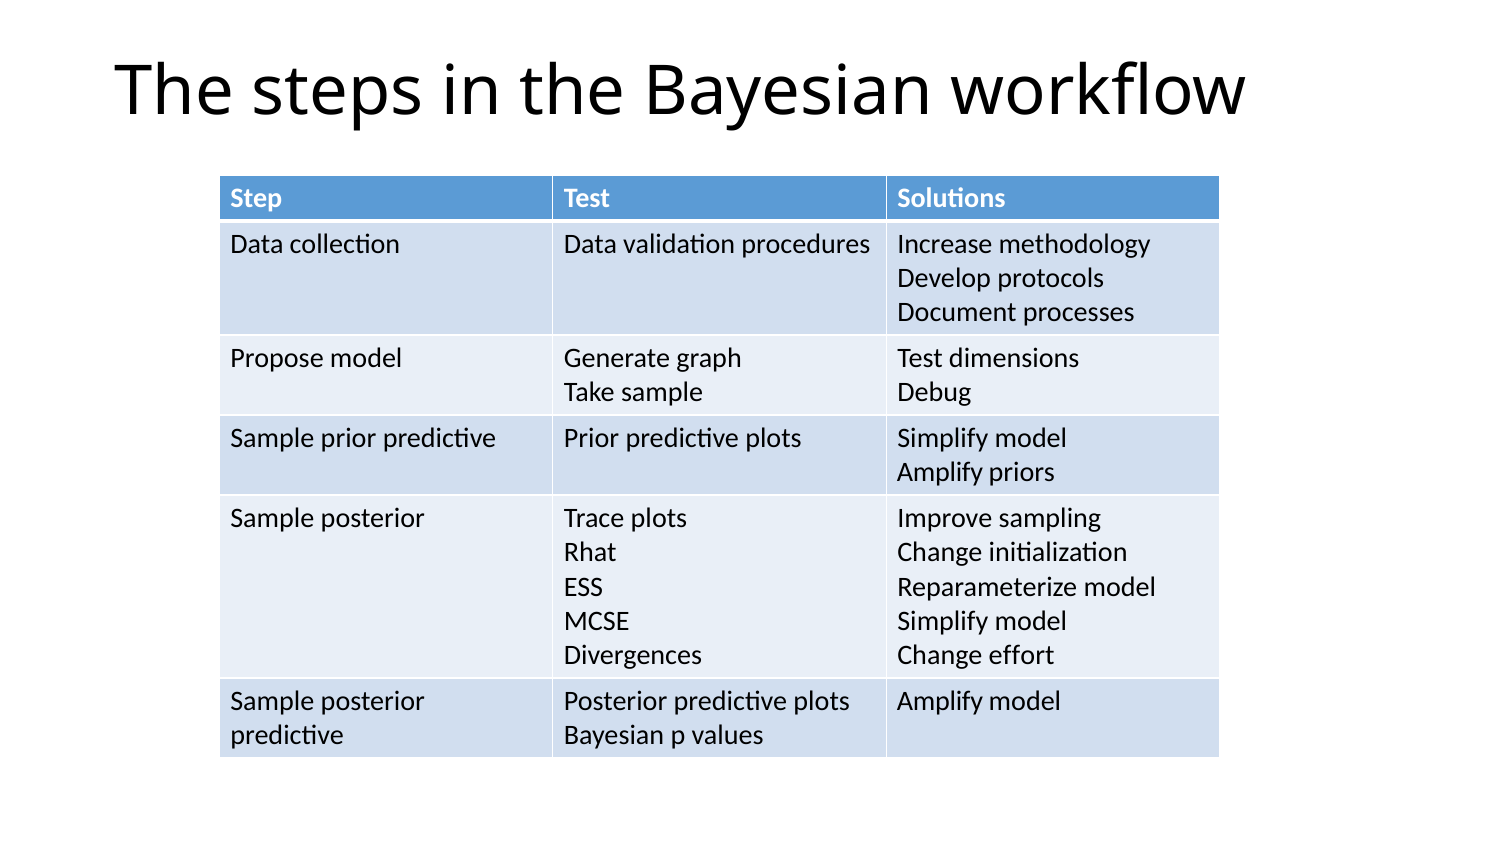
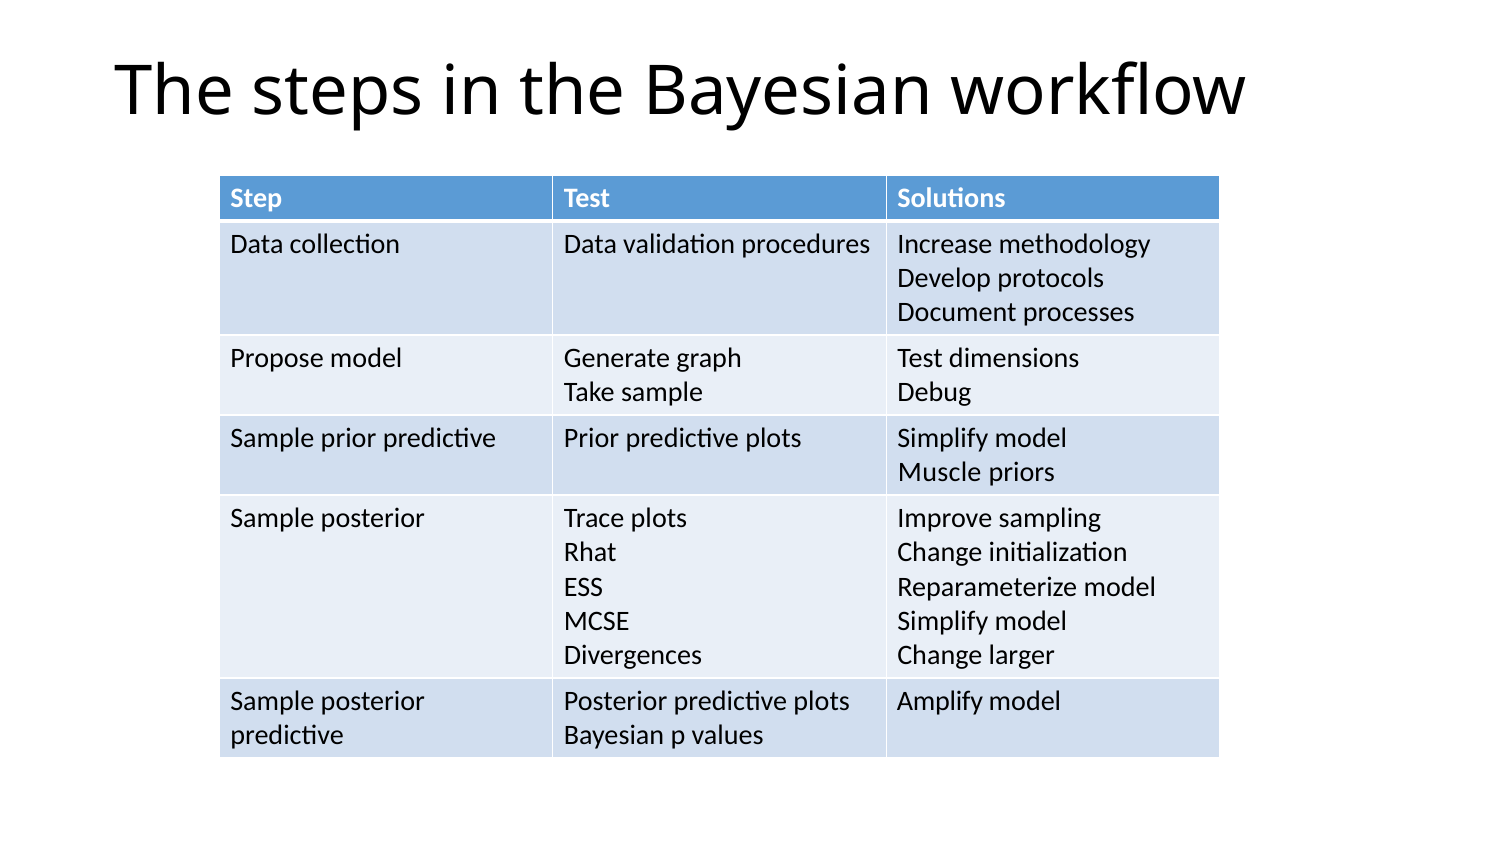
Amplify: Amplify -> Muscle (940, 473)
effort: effort -> larger (1022, 656)
